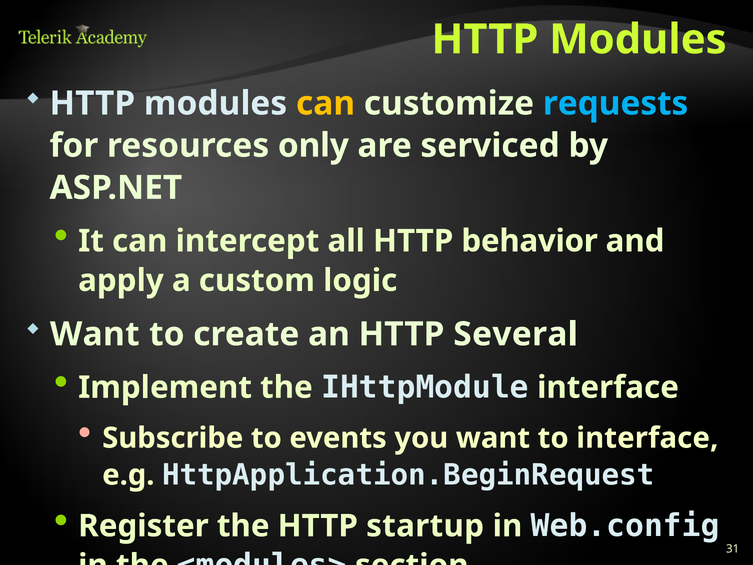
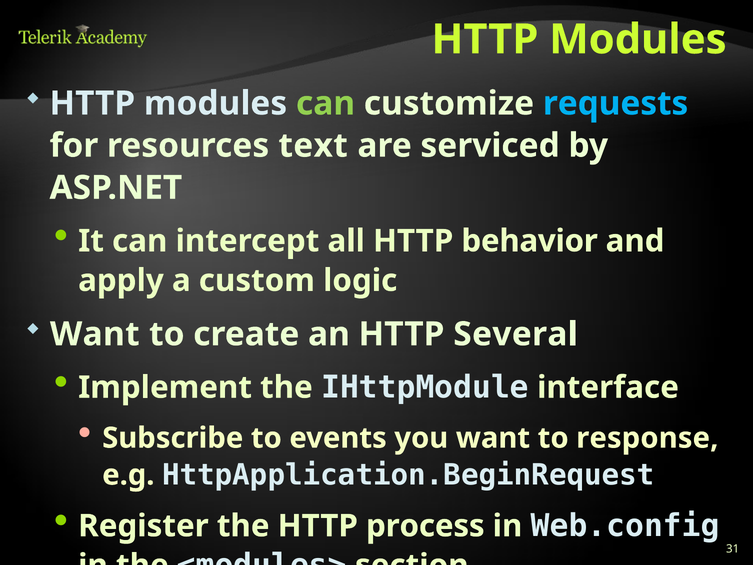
can colour: yellow -> light green (326, 103)
only: only -> text (313, 146)
to interface: interface -> response (647, 438)
startup: startup -> process (425, 526)
